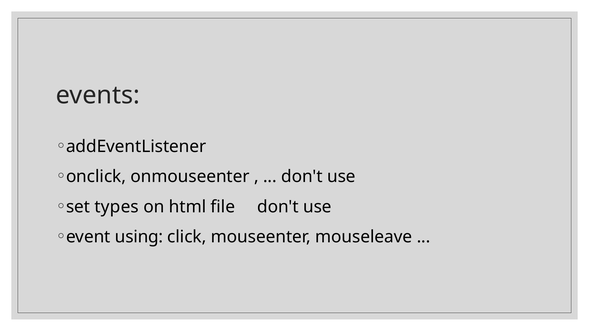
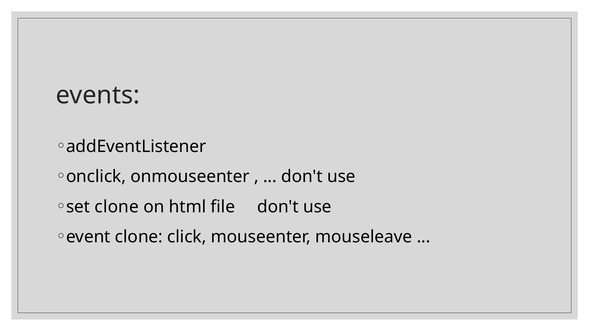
set types: types -> clone (117, 207)
event using: using -> clone (139, 237)
